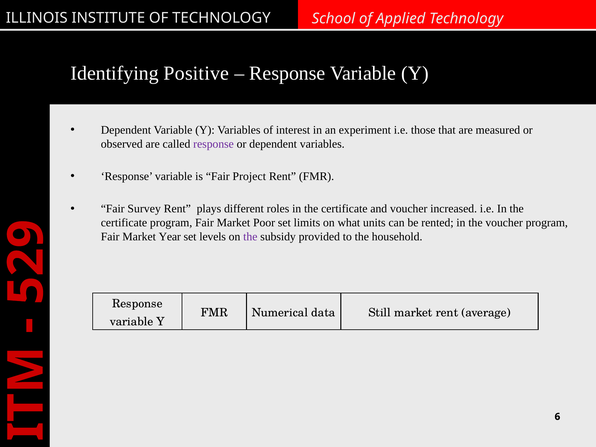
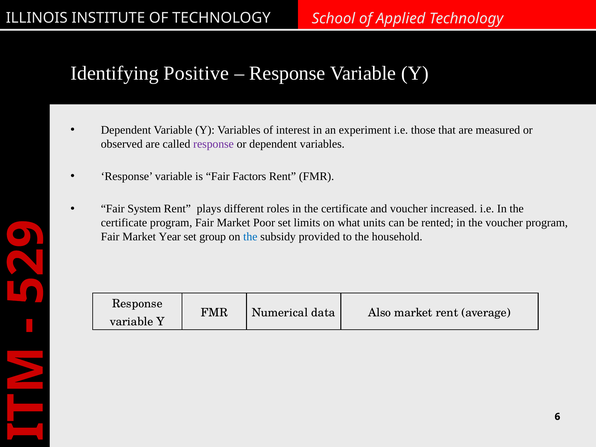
Project: Project -> Factors (249, 176)
Survey: Survey -> System (144, 209)
levels: levels -> group (213, 237)
the colour: purple -> blue (250, 237)
Still: Still -> Also (380, 313)
